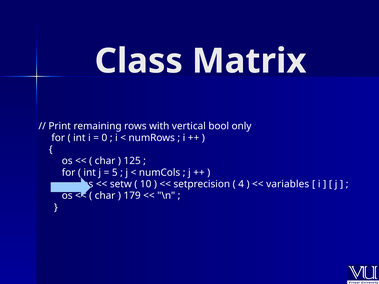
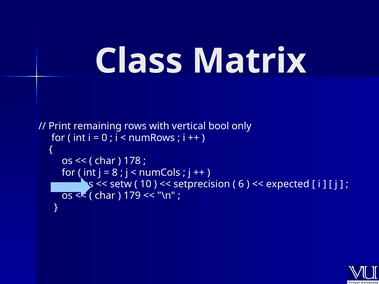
125: 125 -> 178 (132, 161)
5: 5 -> 8 (115, 173)
4: 4 -> 6 (241, 184)
variables: variables -> expected (288, 184)
